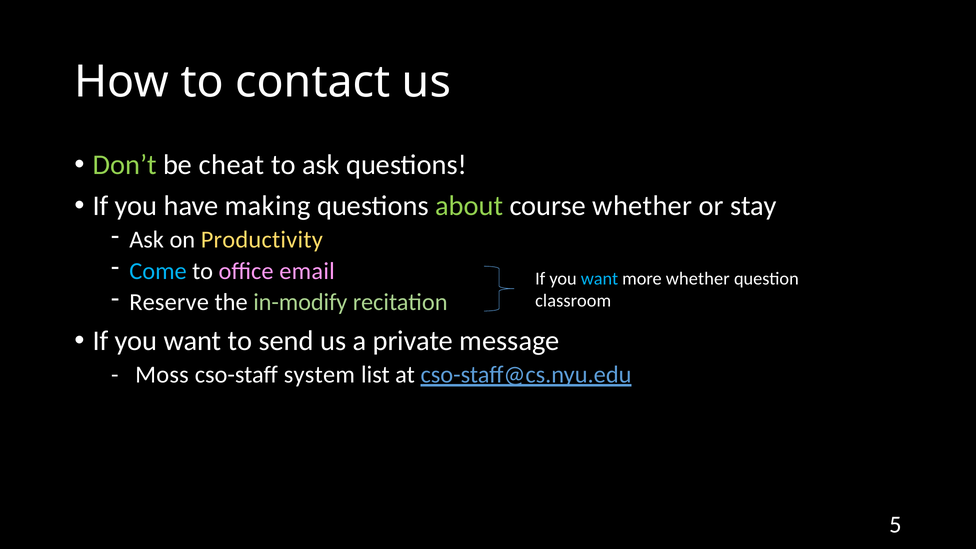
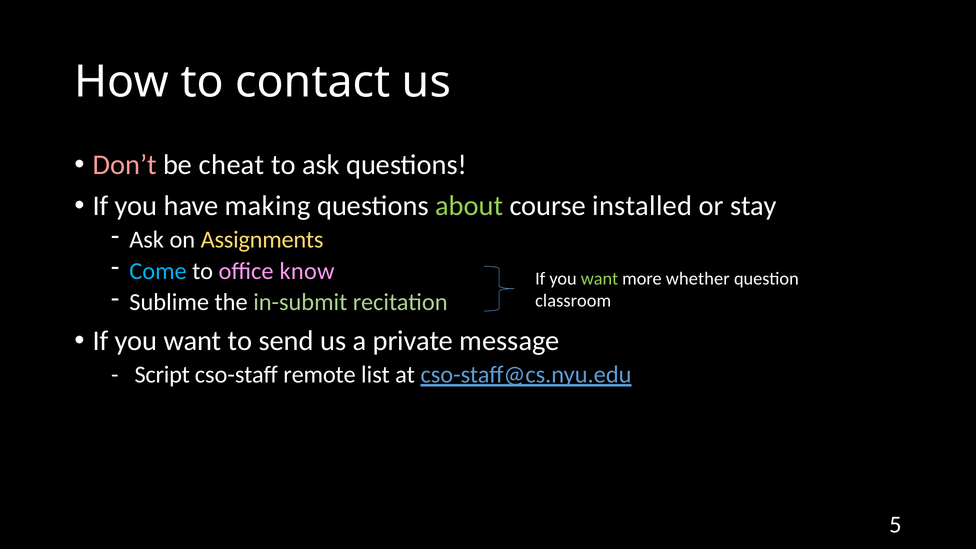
Don’t colour: light green -> pink (125, 165)
course whether: whether -> installed (642, 206)
Productivity: Productivity -> Assignments (262, 240)
email: email -> know (307, 271)
want colour: light blue -> light green (600, 279)
Reserve: Reserve -> Sublime (169, 302)
in-modify: in-modify -> in-submit (300, 302)
Moss: Moss -> Script (162, 375)
system: system -> remote (320, 375)
